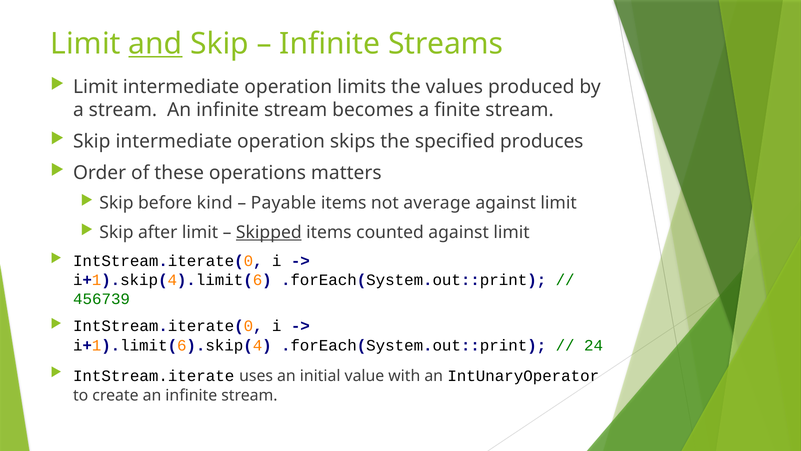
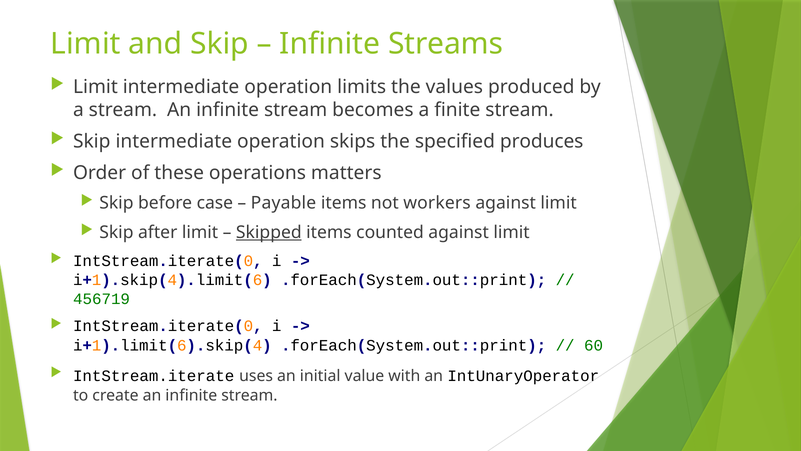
and underline: present -> none (155, 44)
kind: kind -> case (215, 203)
average: average -> workers (437, 203)
456739: 456739 -> 456719 (102, 299)
24: 24 -> 60 (594, 345)
